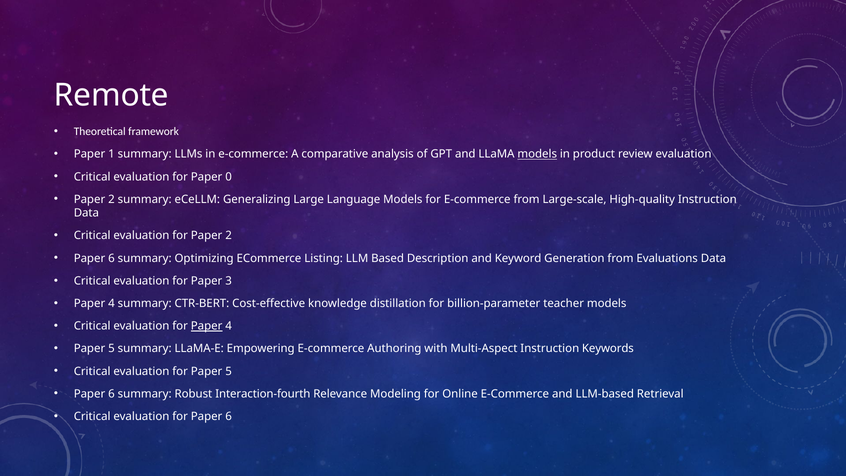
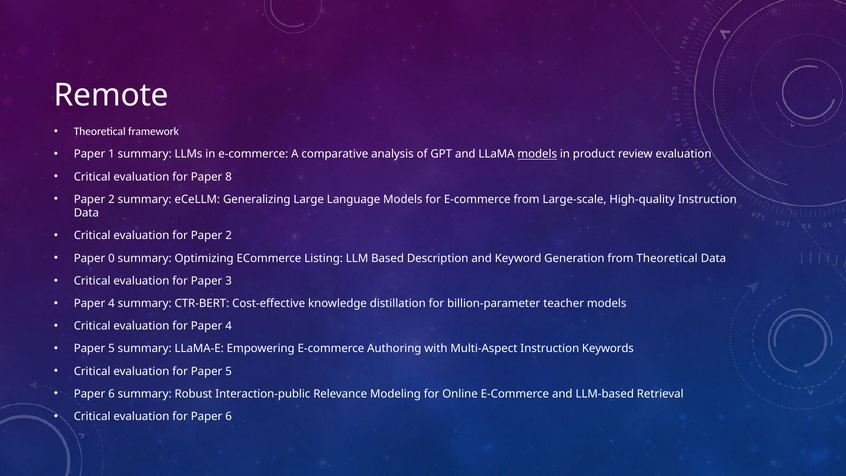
0: 0 -> 8 (229, 177)
6: 6 -> 0 (111, 258)
from Evaluations: Evaluations -> Theoretical (667, 258)
Paper underline: present -> none (207, 326)
Interaction-fourth: Interaction-fourth -> Interaction-public (263, 394)
